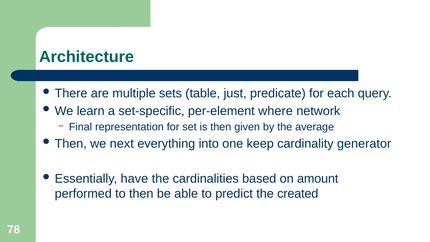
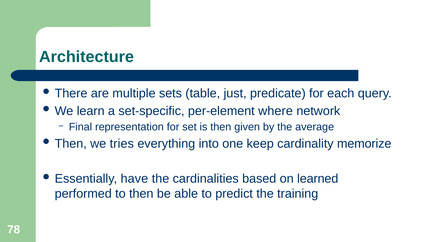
next: next -> tries (122, 144)
generator: generator -> memorize (364, 144)
amount: amount -> learned (318, 179)
created: created -> training (298, 194)
